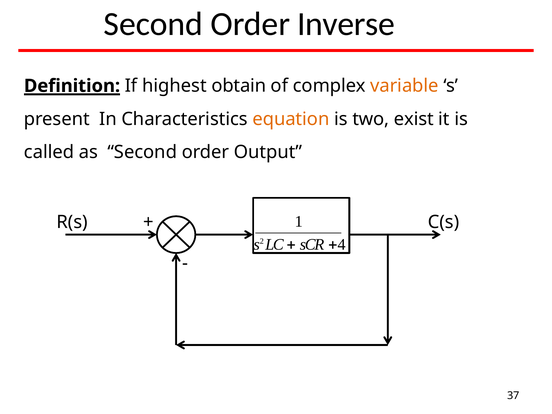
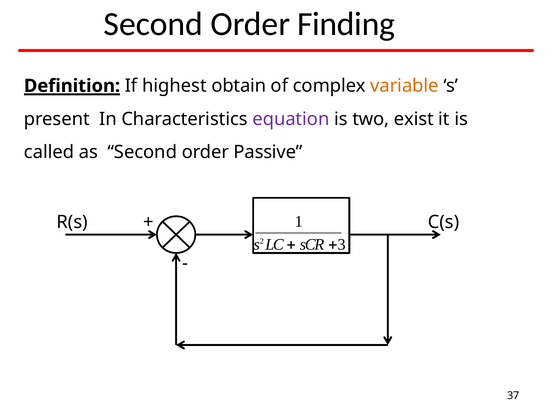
Inverse: Inverse -> Finding (346, 24)
equation colour: orange -> purple (291, 119)
Output: Output -> Passive (268, 152)
4: 4 -> 3 (342, 244)
